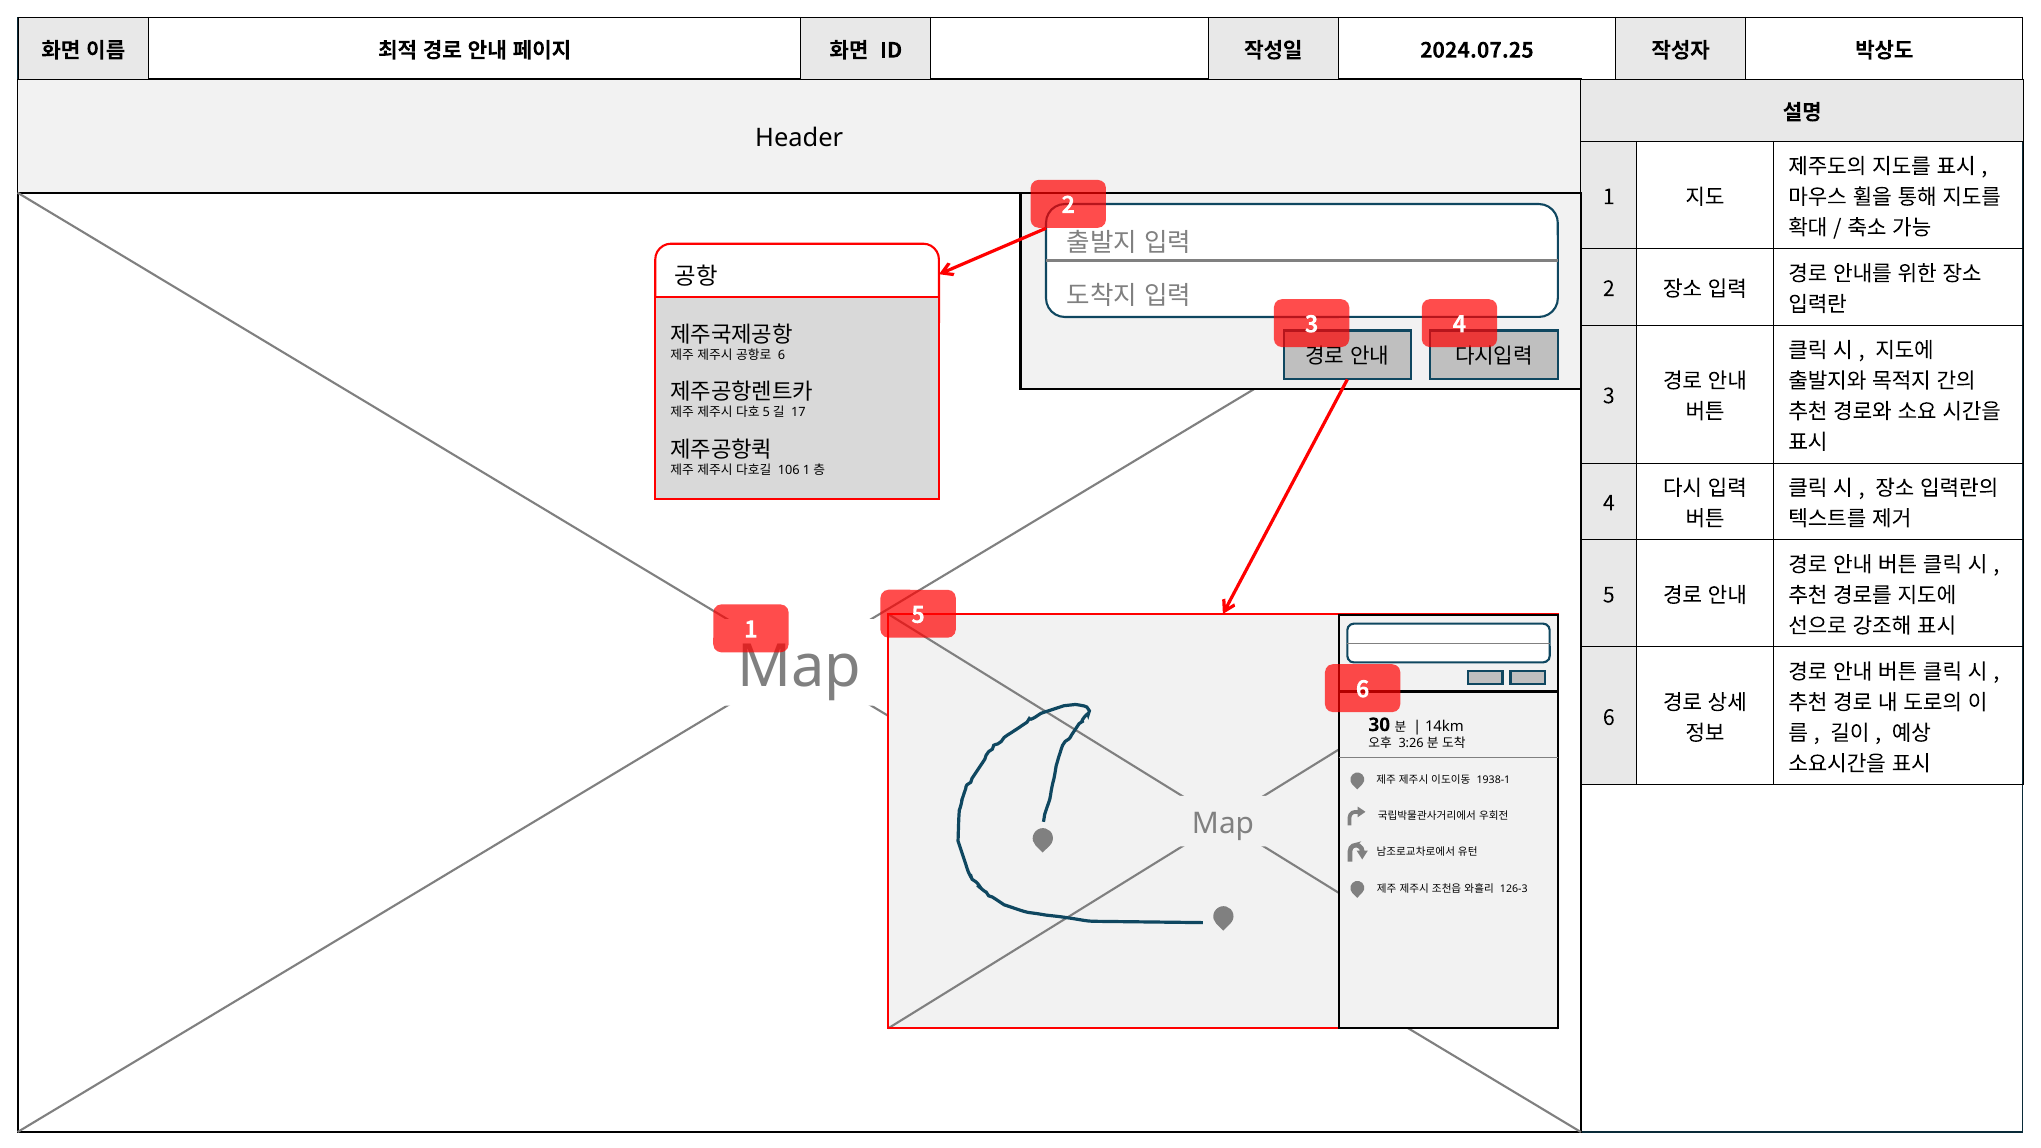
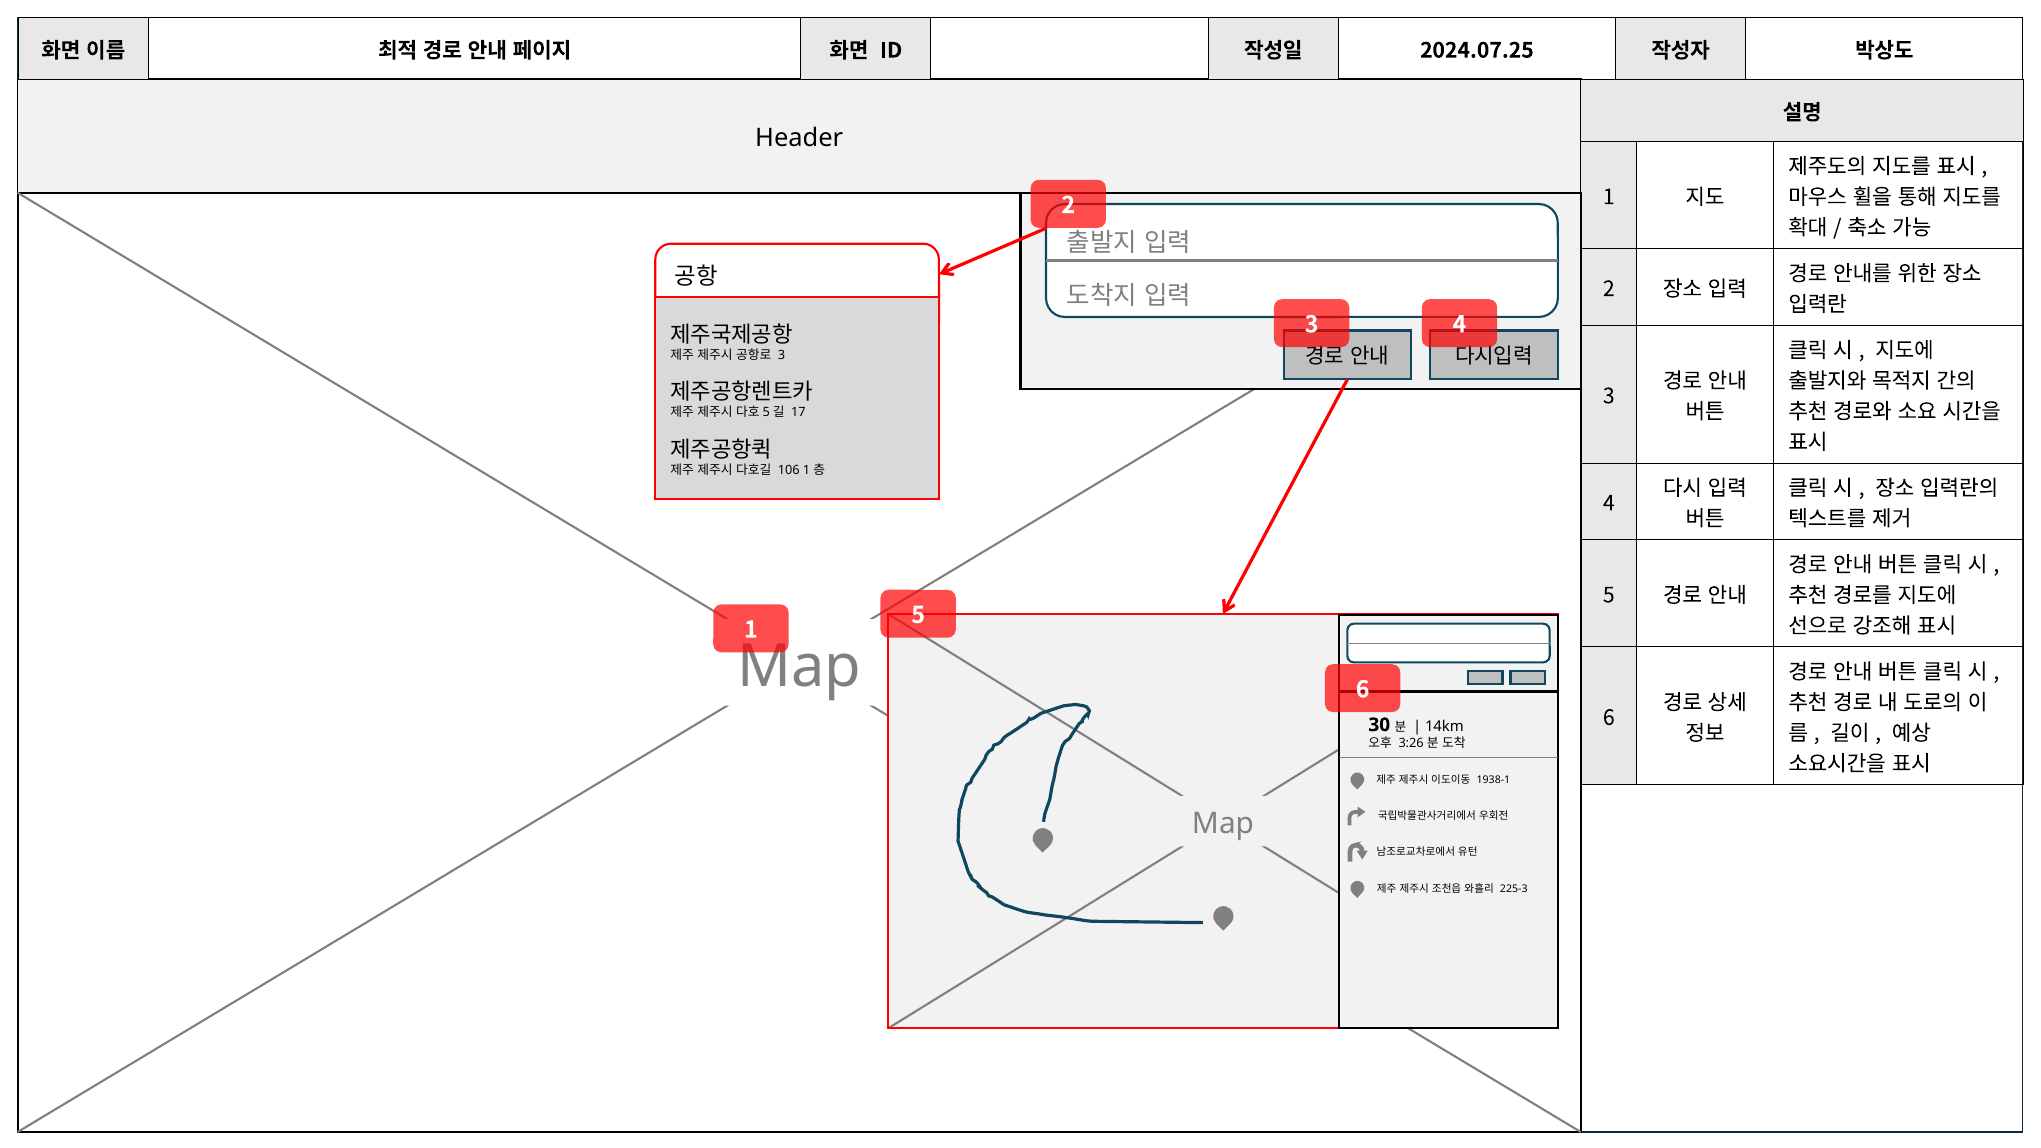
6: 6 -> 3 (782, 355)
126-3: 126-3 -> 225-3 (1514, 890)
